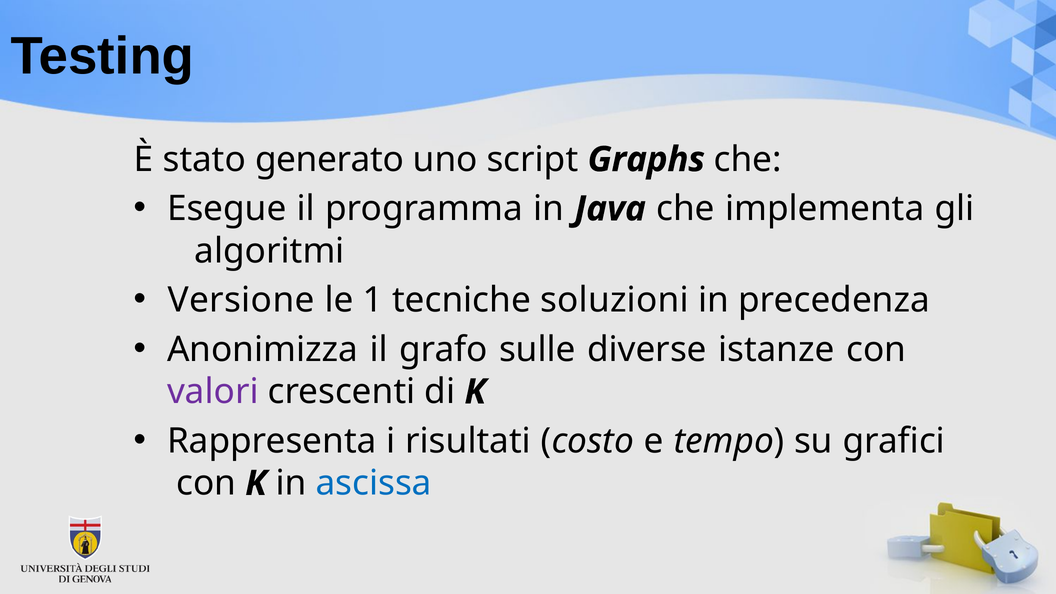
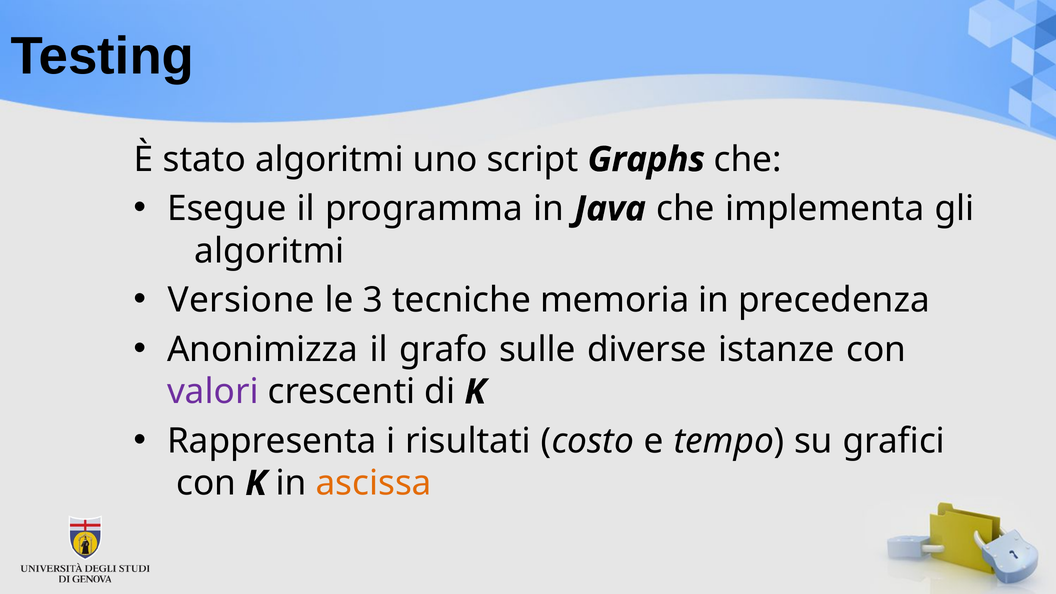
stato generato: generato -> algoritmi (329, 160)
1: 1 -> 3 (373, 300)
soluzioni: soluzioni -> memoria (615, 300)
ascissa colour: blue -> orange (374, 483)
